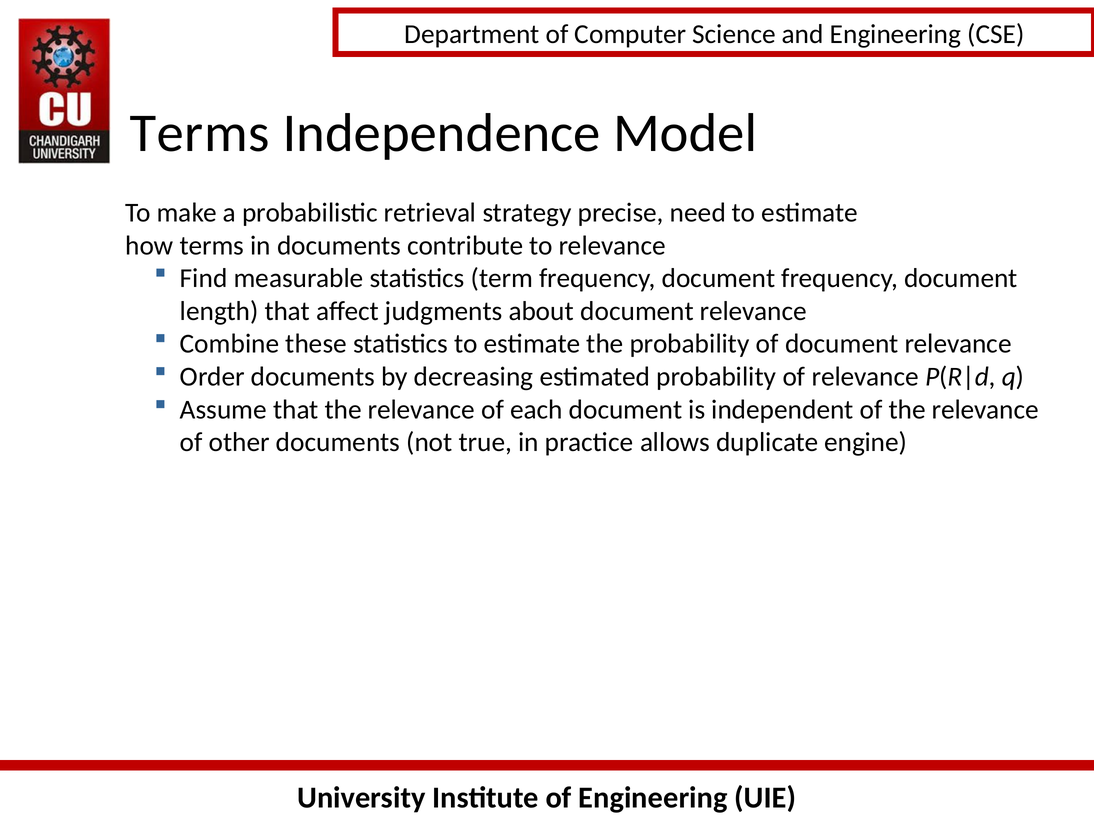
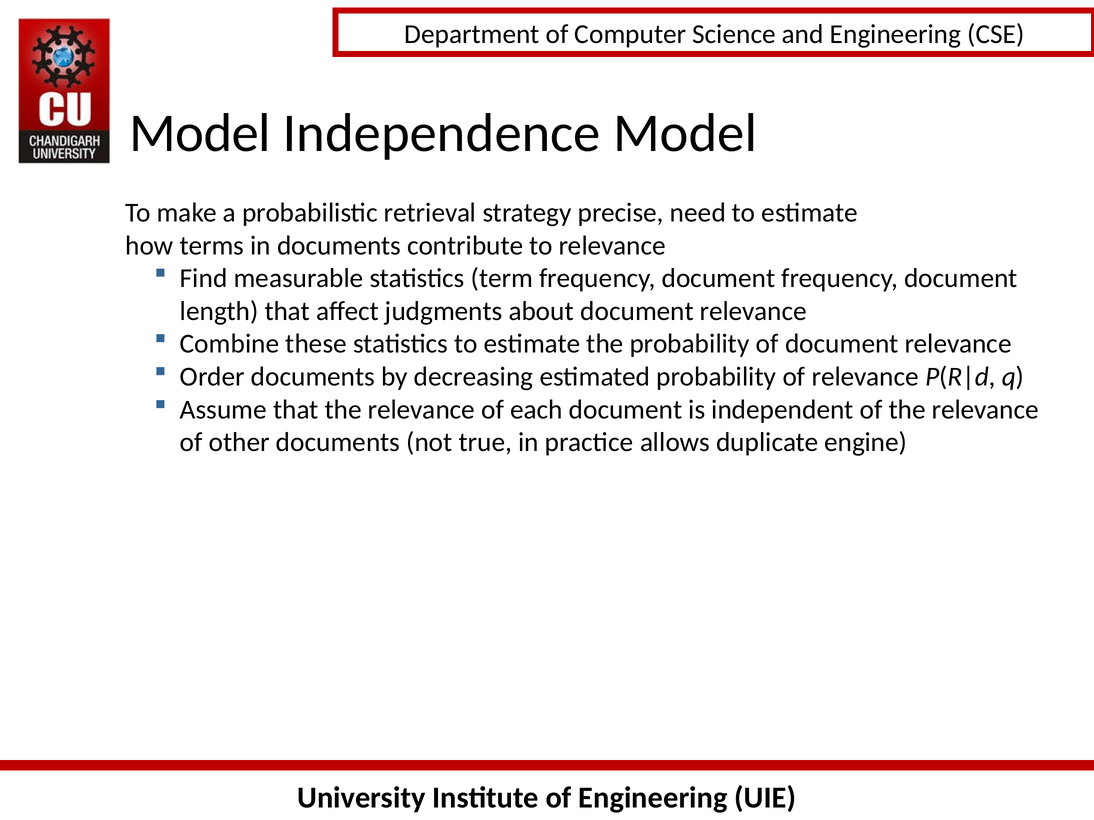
Terms: Terms -> Model (200, 133)
